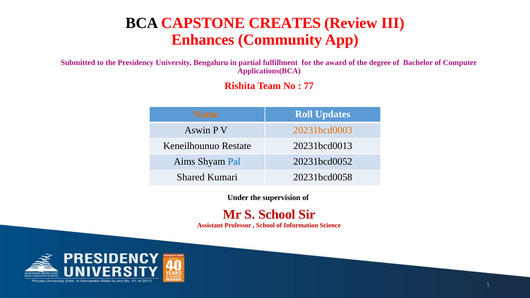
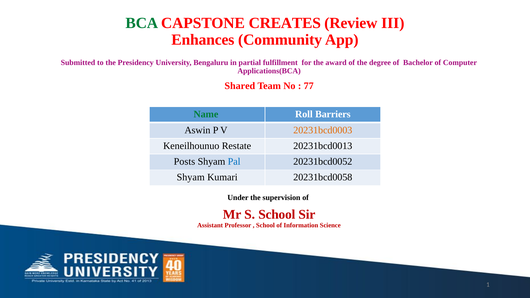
BCA colour: black -> green (142, 23)
Rishita: Rishita -> Shared (240, 86)
Name colour: orange -> green (206, 114)
Updates: Updates -> Barriers (333, 114)
Aims: Aims -> Posts (184, 162)
Shared: Shared -> Shyam (191, 177)
